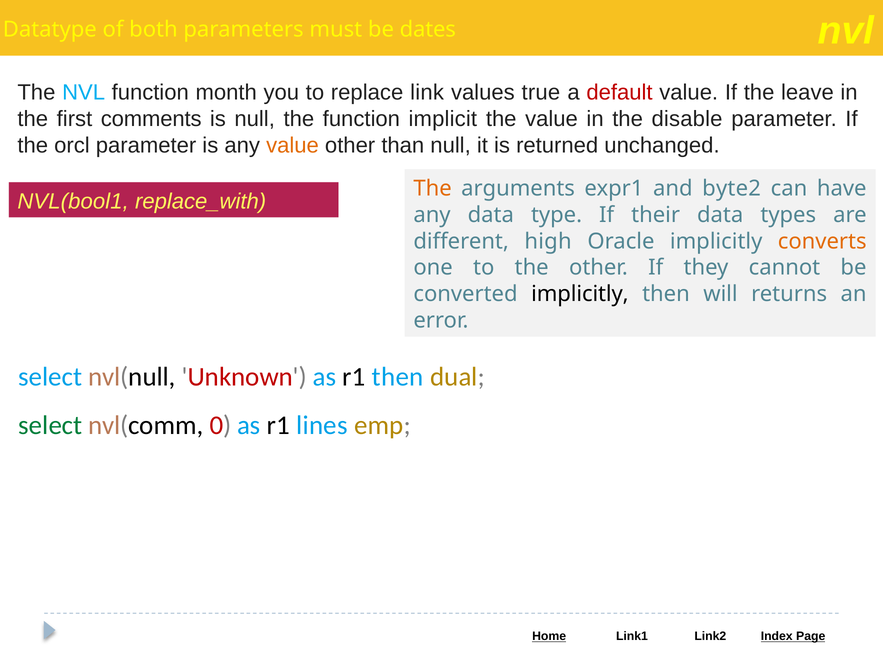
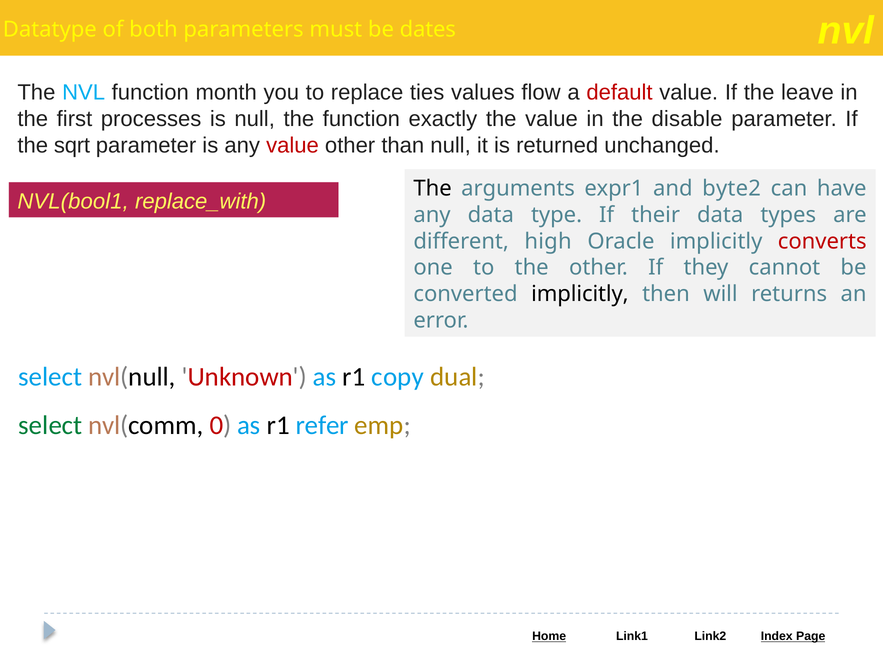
link: link -> ties (427, 93)
true: true -> flow (541, 93)
comments: comments -> processes (151, 119)
implicit: implicit -> exactly (443, 119)
orcl: orcl -> sqrt (72, 146)
value colour: orange -> red (292, 146)
The colour: orange -> black (433, 188)
converts colour: orange -> red (822, 241)
r1 then: then -> copy (398, 377)
lines: lines -> refer (322, 426)
